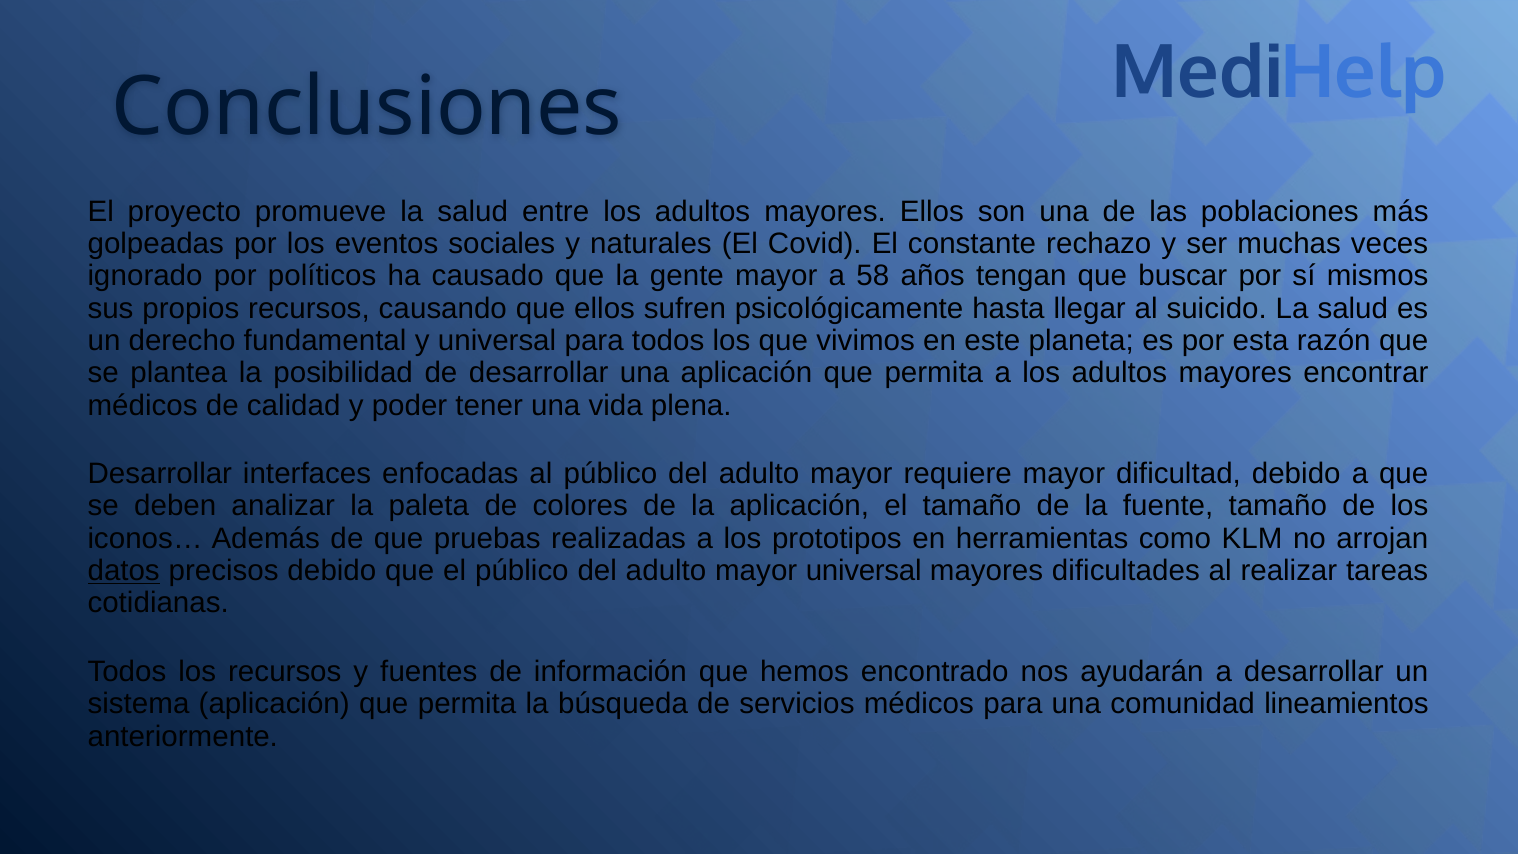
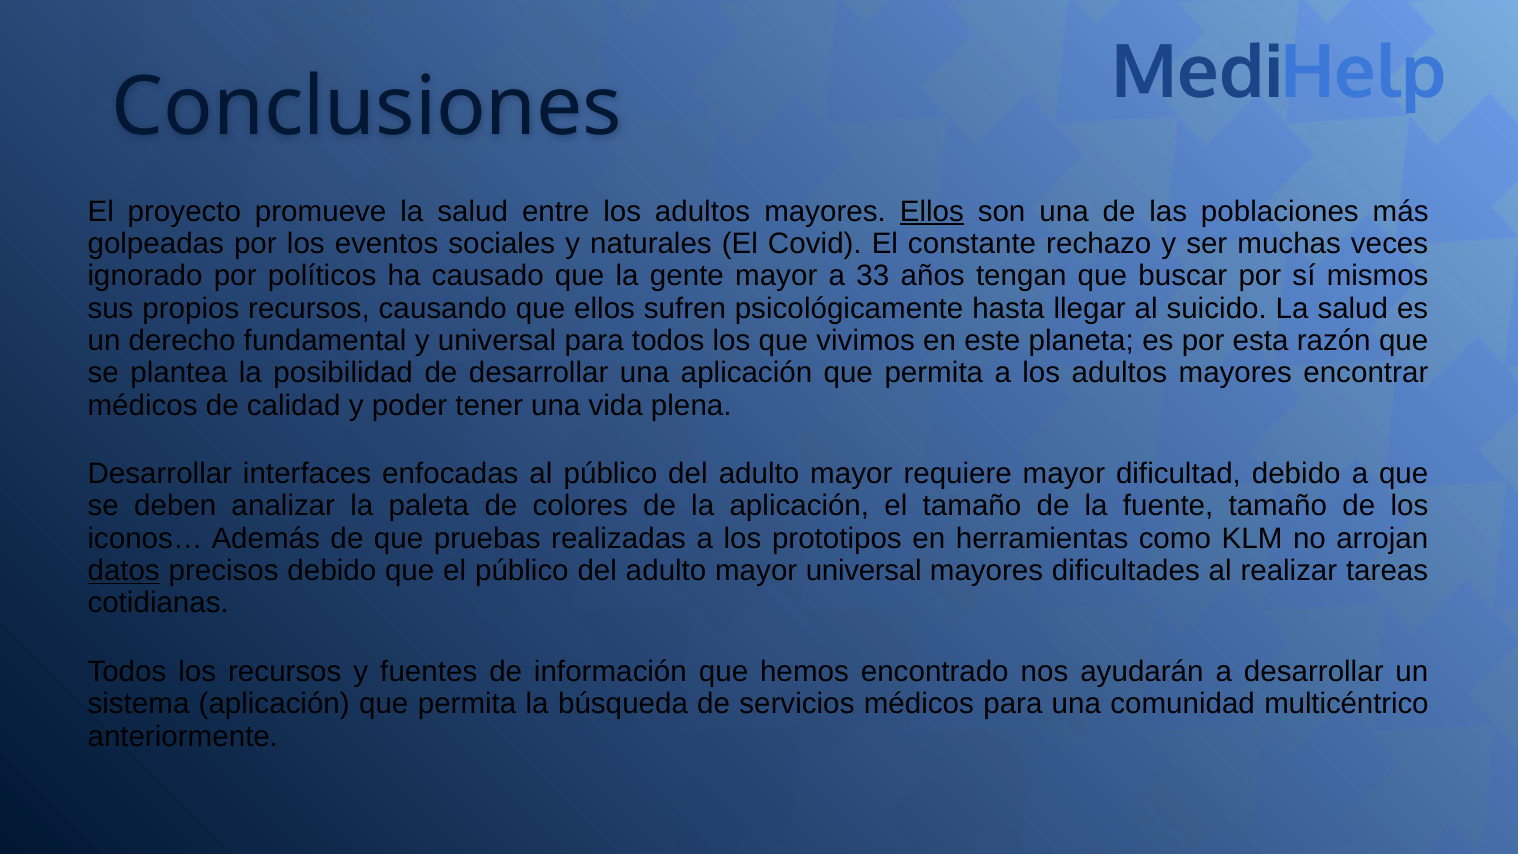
Ellos underline: none -> present (932, 212)
58: 58 -> 33 (873, 276)
lineamientos: lineamientos -> multicéntrico (1346, 704)
